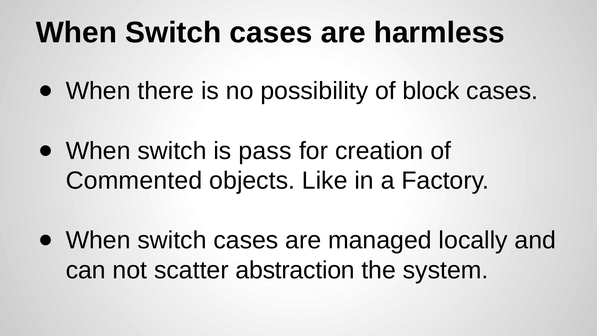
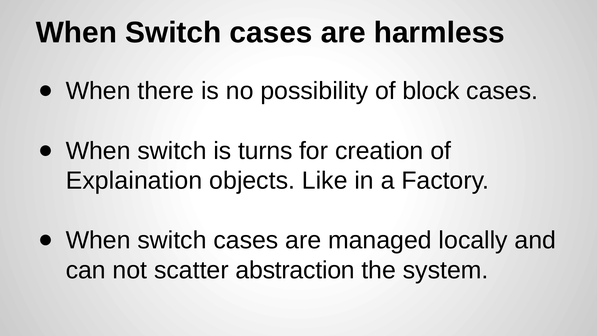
pass: pass -> turns (265, 151)
Commented: Commented -> Explaination (134, 181)
